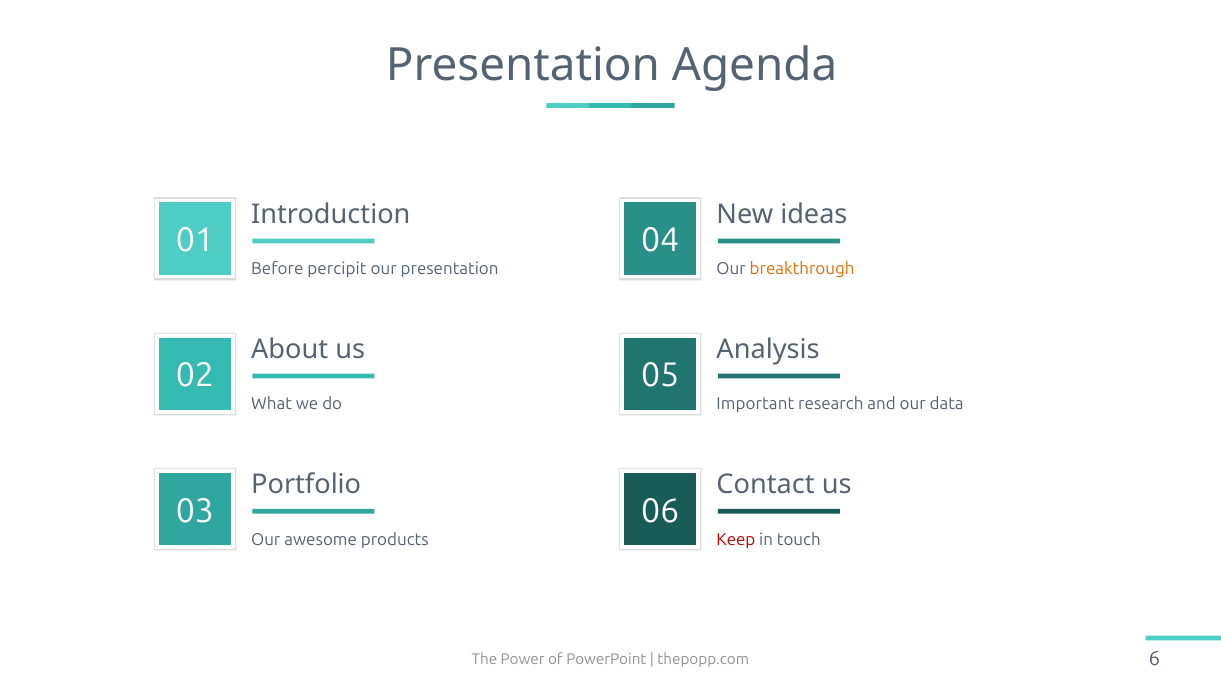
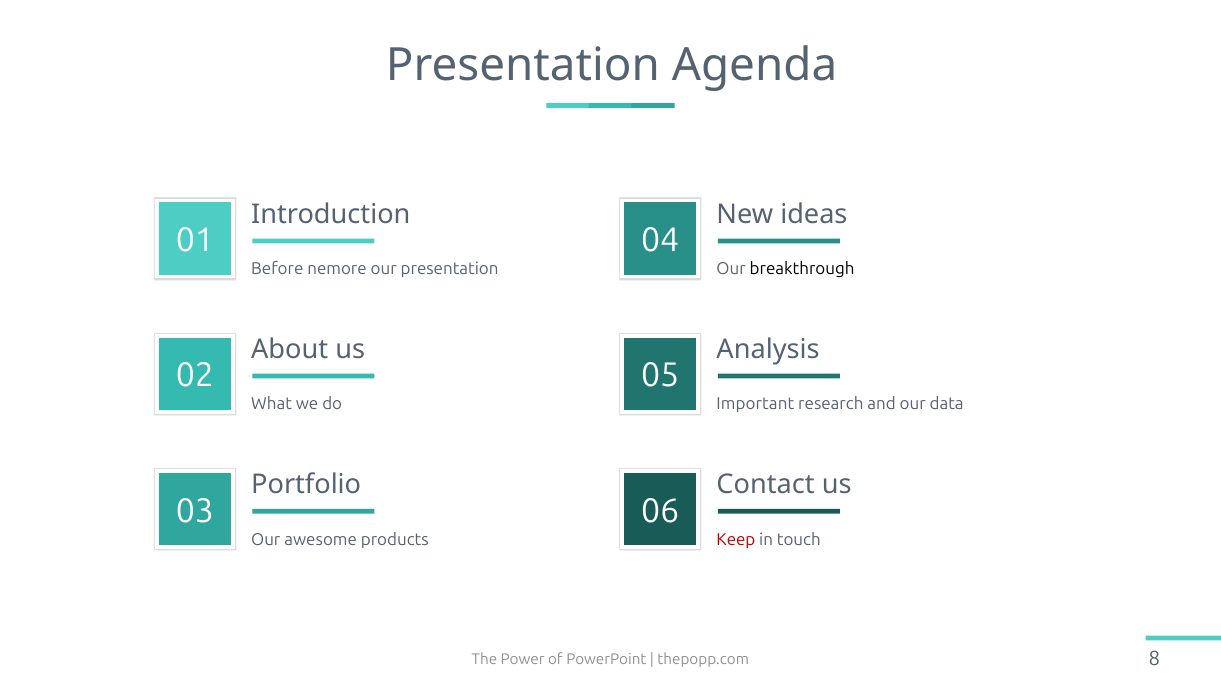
percipit: percipit -> nemore (337, 269)
breakthrough colour: orange -> black (802, 269)
6: 6 -> 8 (1154, 659)
